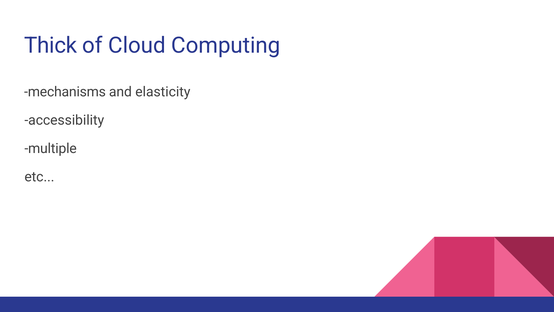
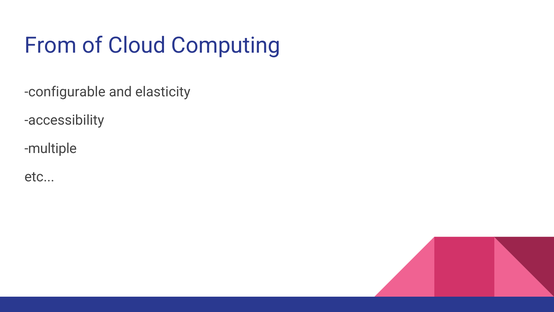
Thick: Thick -> From (51, 45)
mechanisms: mechanisms -> configurable (65, 92)
